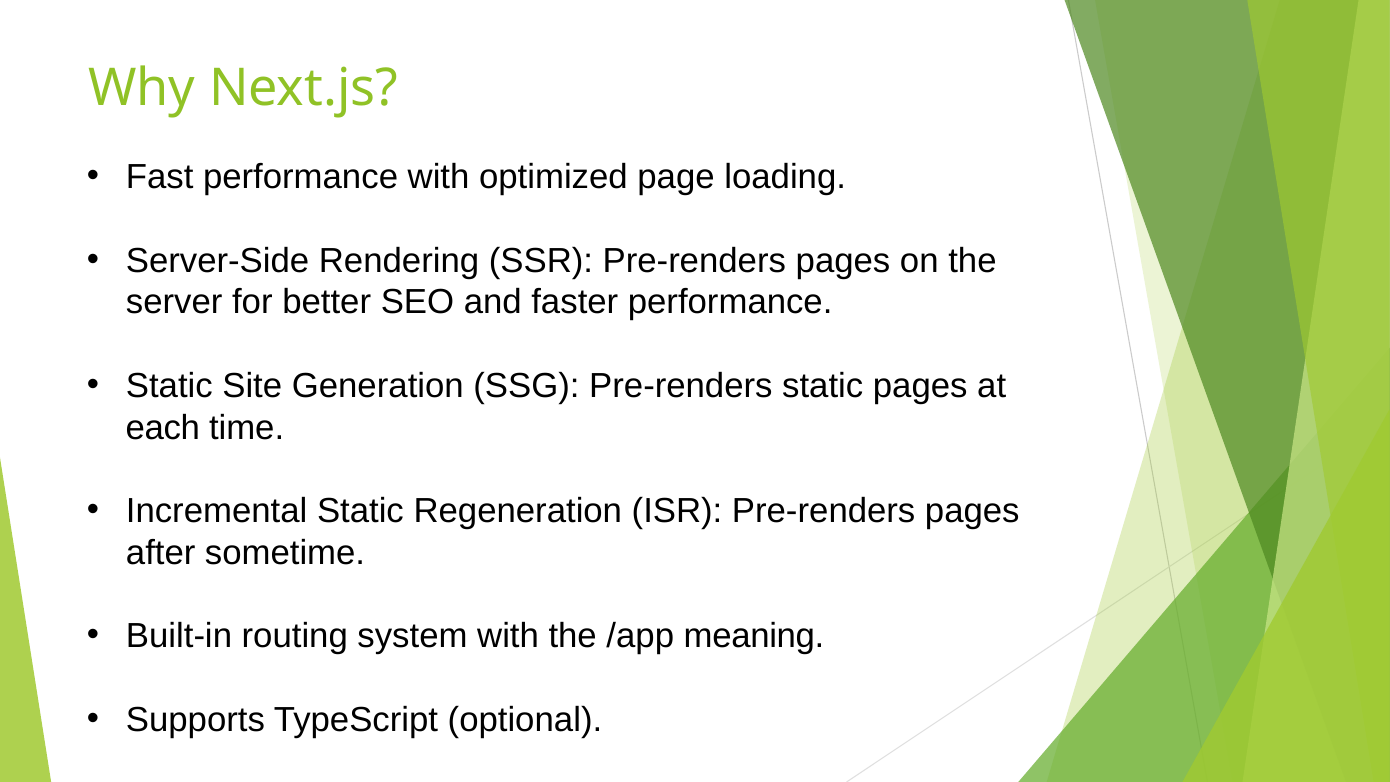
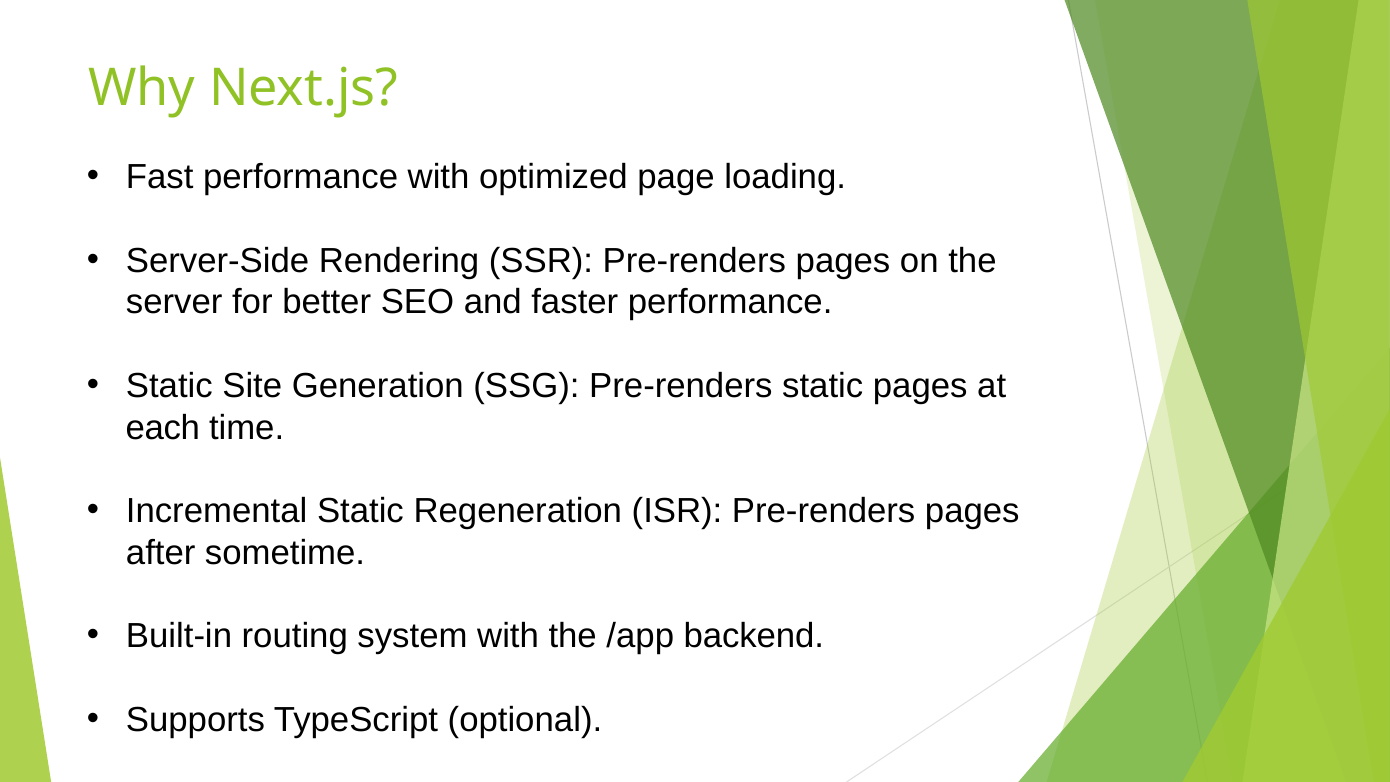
meaning: meaning -> backend (754, 636)
